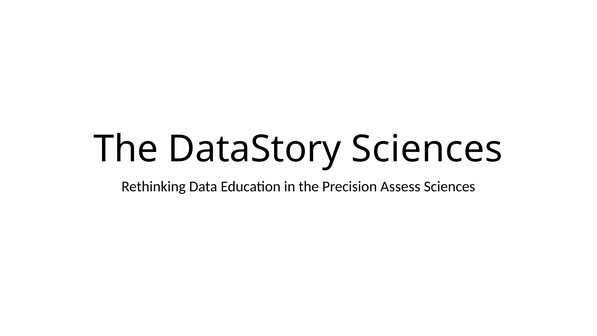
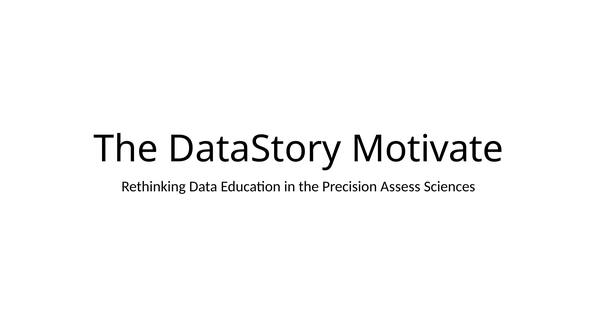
DataStory Sciences: Sciences -> Motivate (427, 149)
